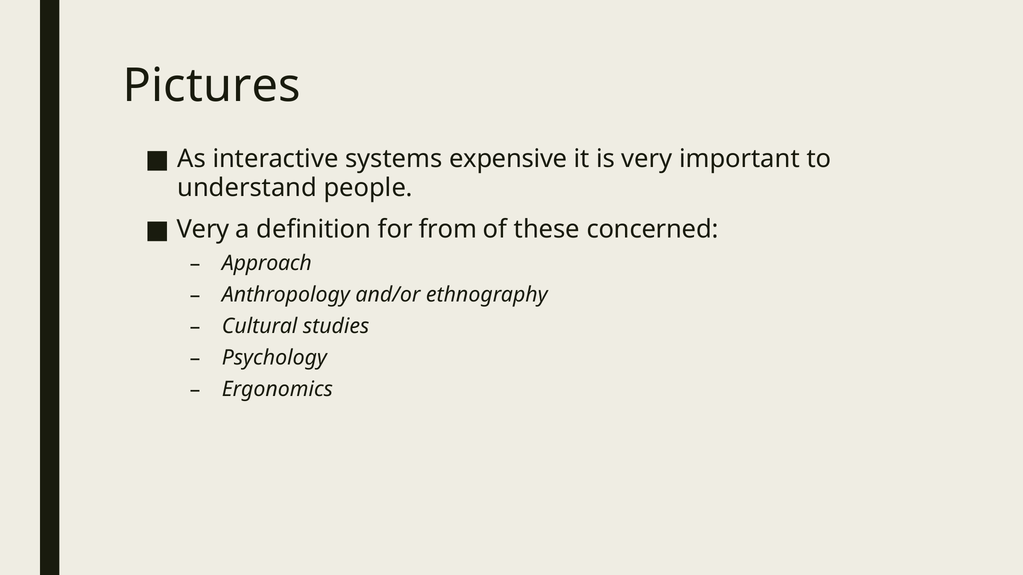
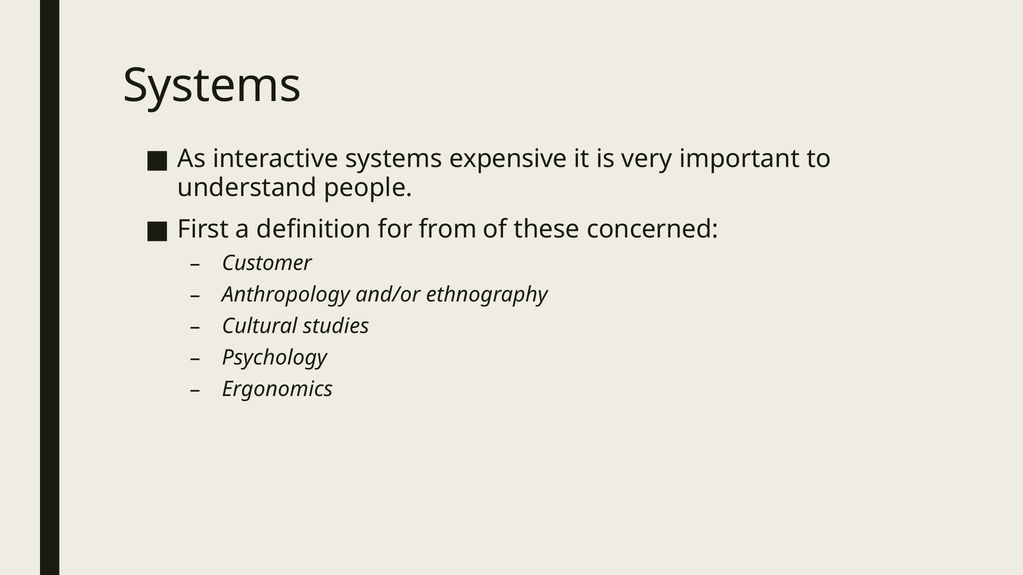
Pictures: Pictures -> Systems (212, 86)
Very: Very -> First (203, 230)
Approach: Approach -> Customer (267, 264)
